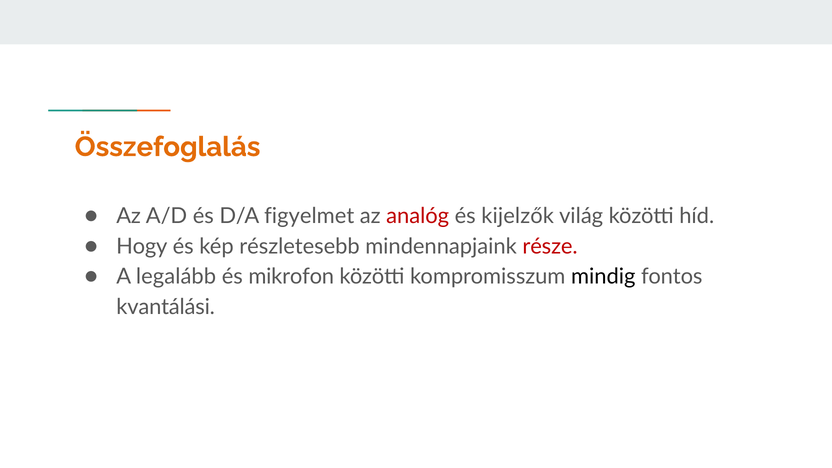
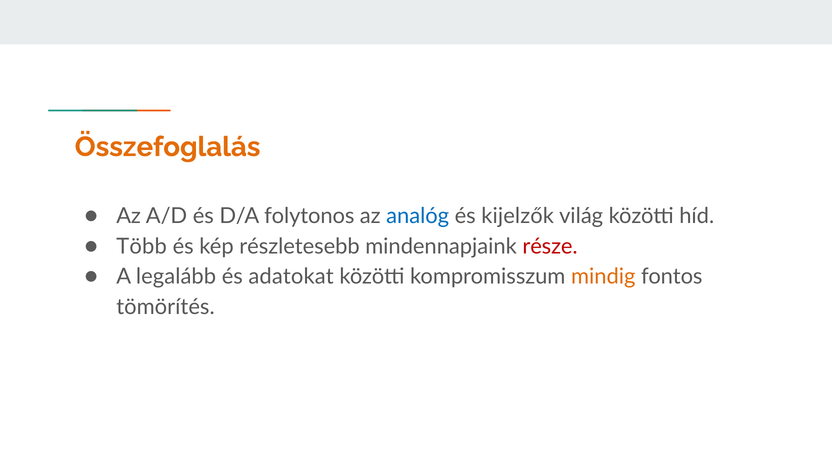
figyelmet: figyelmet -> folytonos (309, 216)
analóg colour: red -> blue (418, 216)
Hogy: Hogy -> Több (142, 246)
mikrofon: mikrofon -> adatokat (291, 277)
mindig colour: black -> orange (603, 277)
kvantálási: kvantálási -> tömörítés (165, 307)
